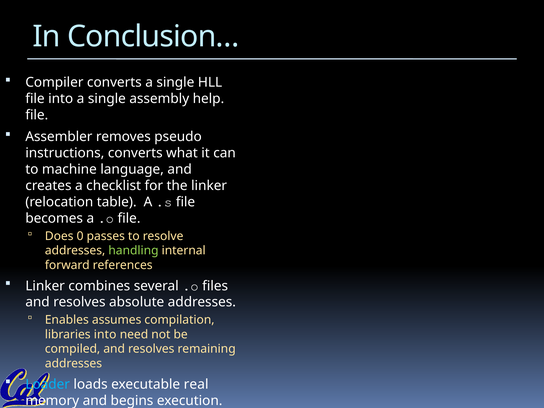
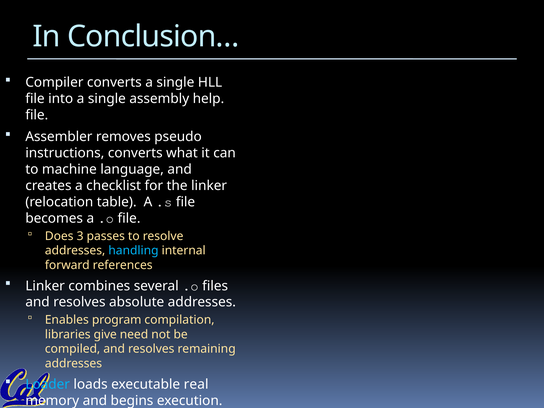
0: 0 -> 3 (80, 236)
handling colour: light green -> light blue (133, 251)
assumes: assumes -> program (117, 320)
libraries into: into -> give (105, 334)
